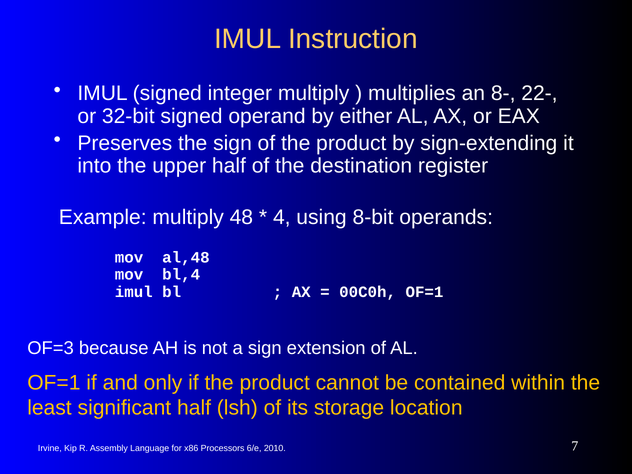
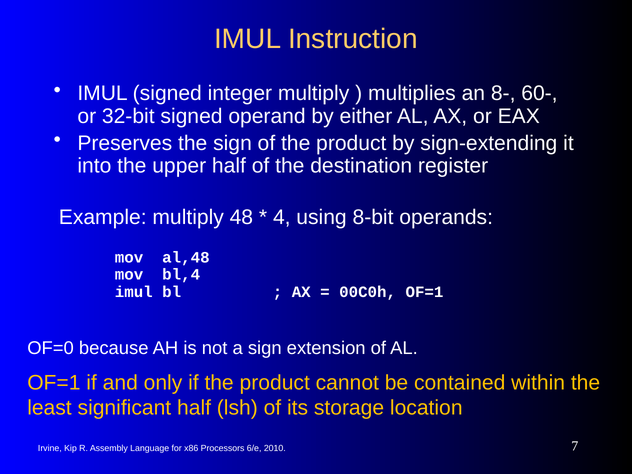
22-: 22- -> 60- (539, 93)
OF=3: OF=3 -> OF=0 (51, 348)
